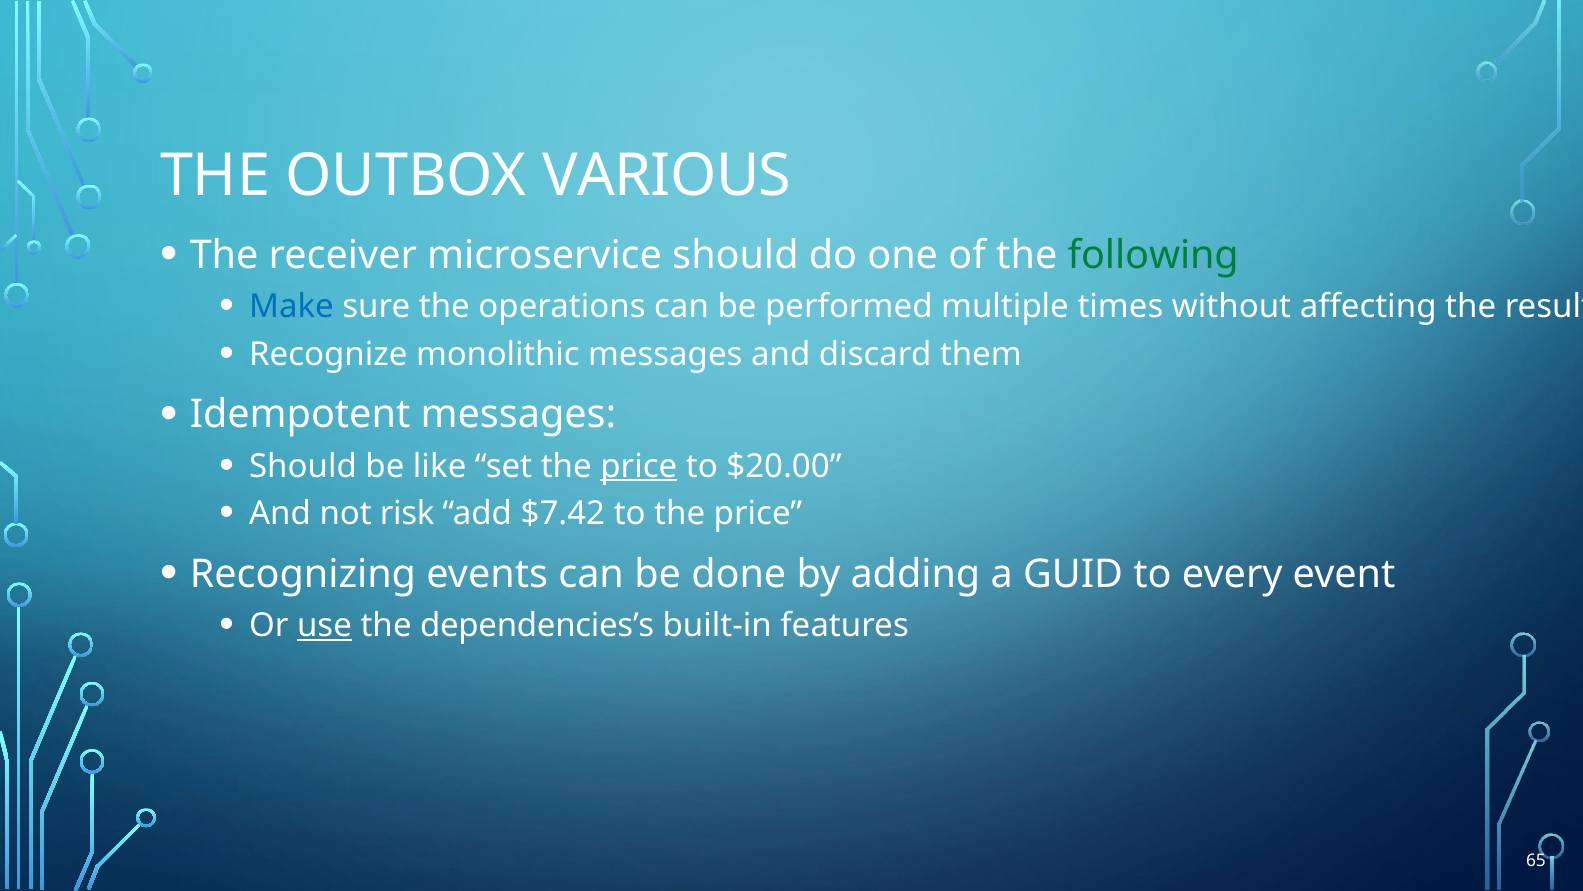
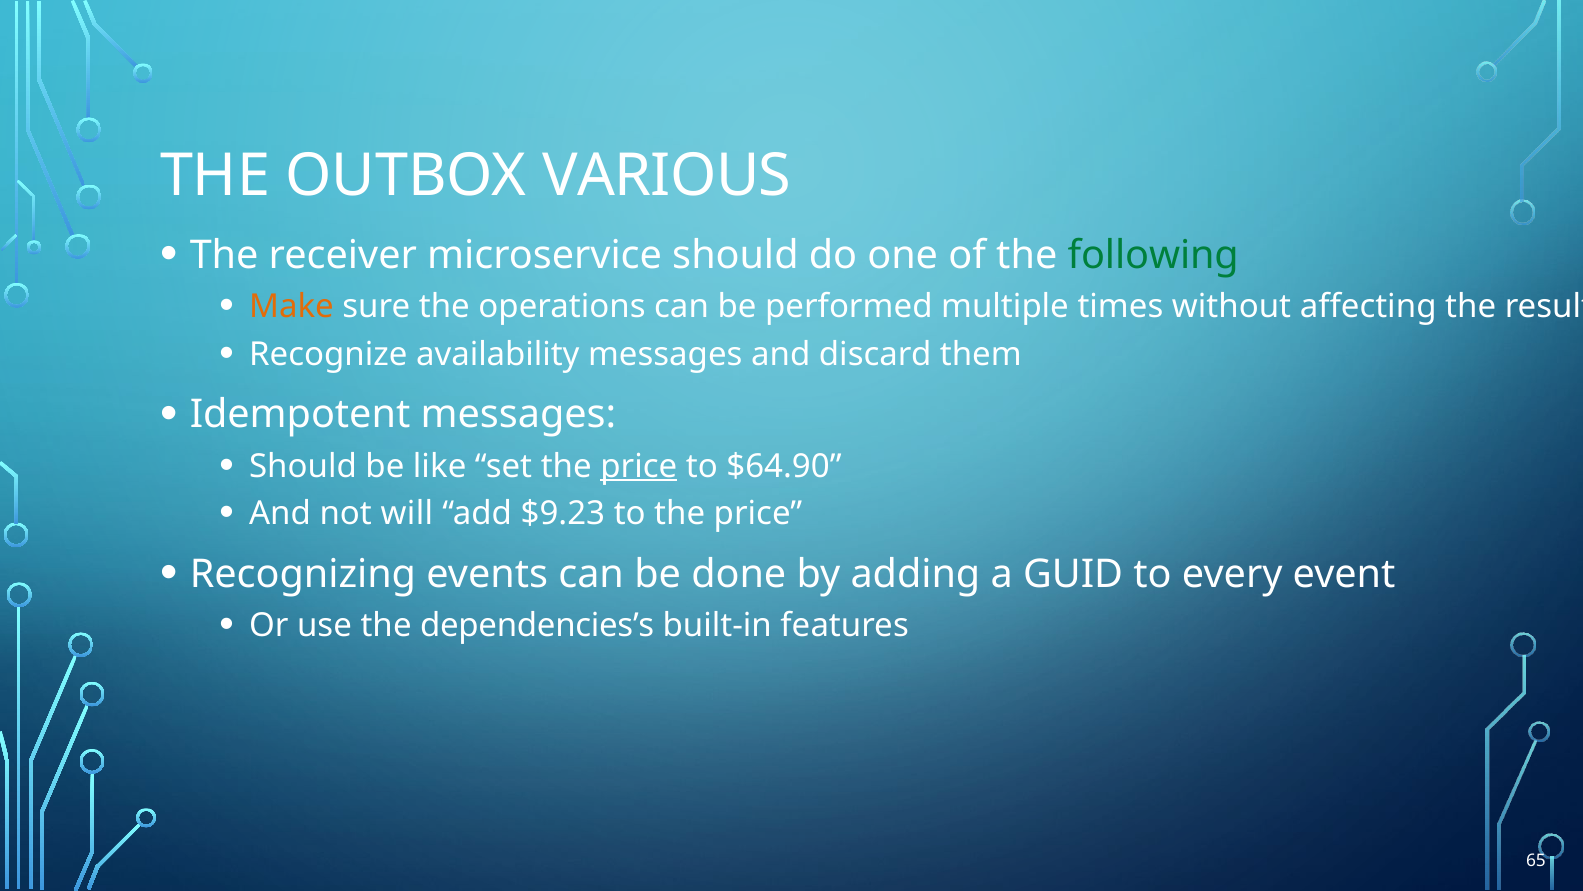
Make colour: blue -> orange (291, 306)
monolithic: monolithic -> availability (498, 354)
$20.00: $20.00 -> $64.90 (784, 466)
risk: risk -> will (407, 514)
$7.42: $7.42 -> $9.23 (563, 514)
use underline: present -> none (324, 626)
